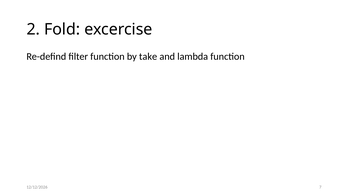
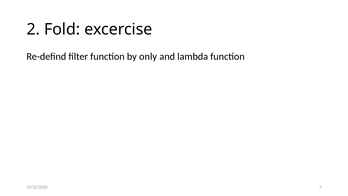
take: take -> only (148, 56)
